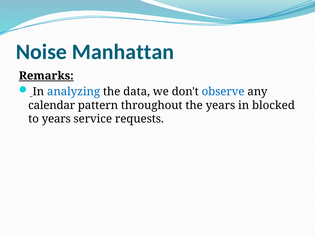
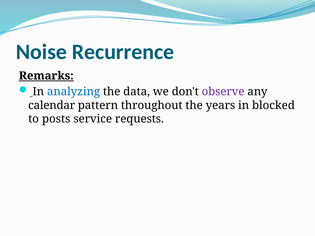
Manhattan: Manhattan -> Recurrence (123, 52)
observe colour: blue -> purple (223, 92)
to years: years -> posts (56, 119)
